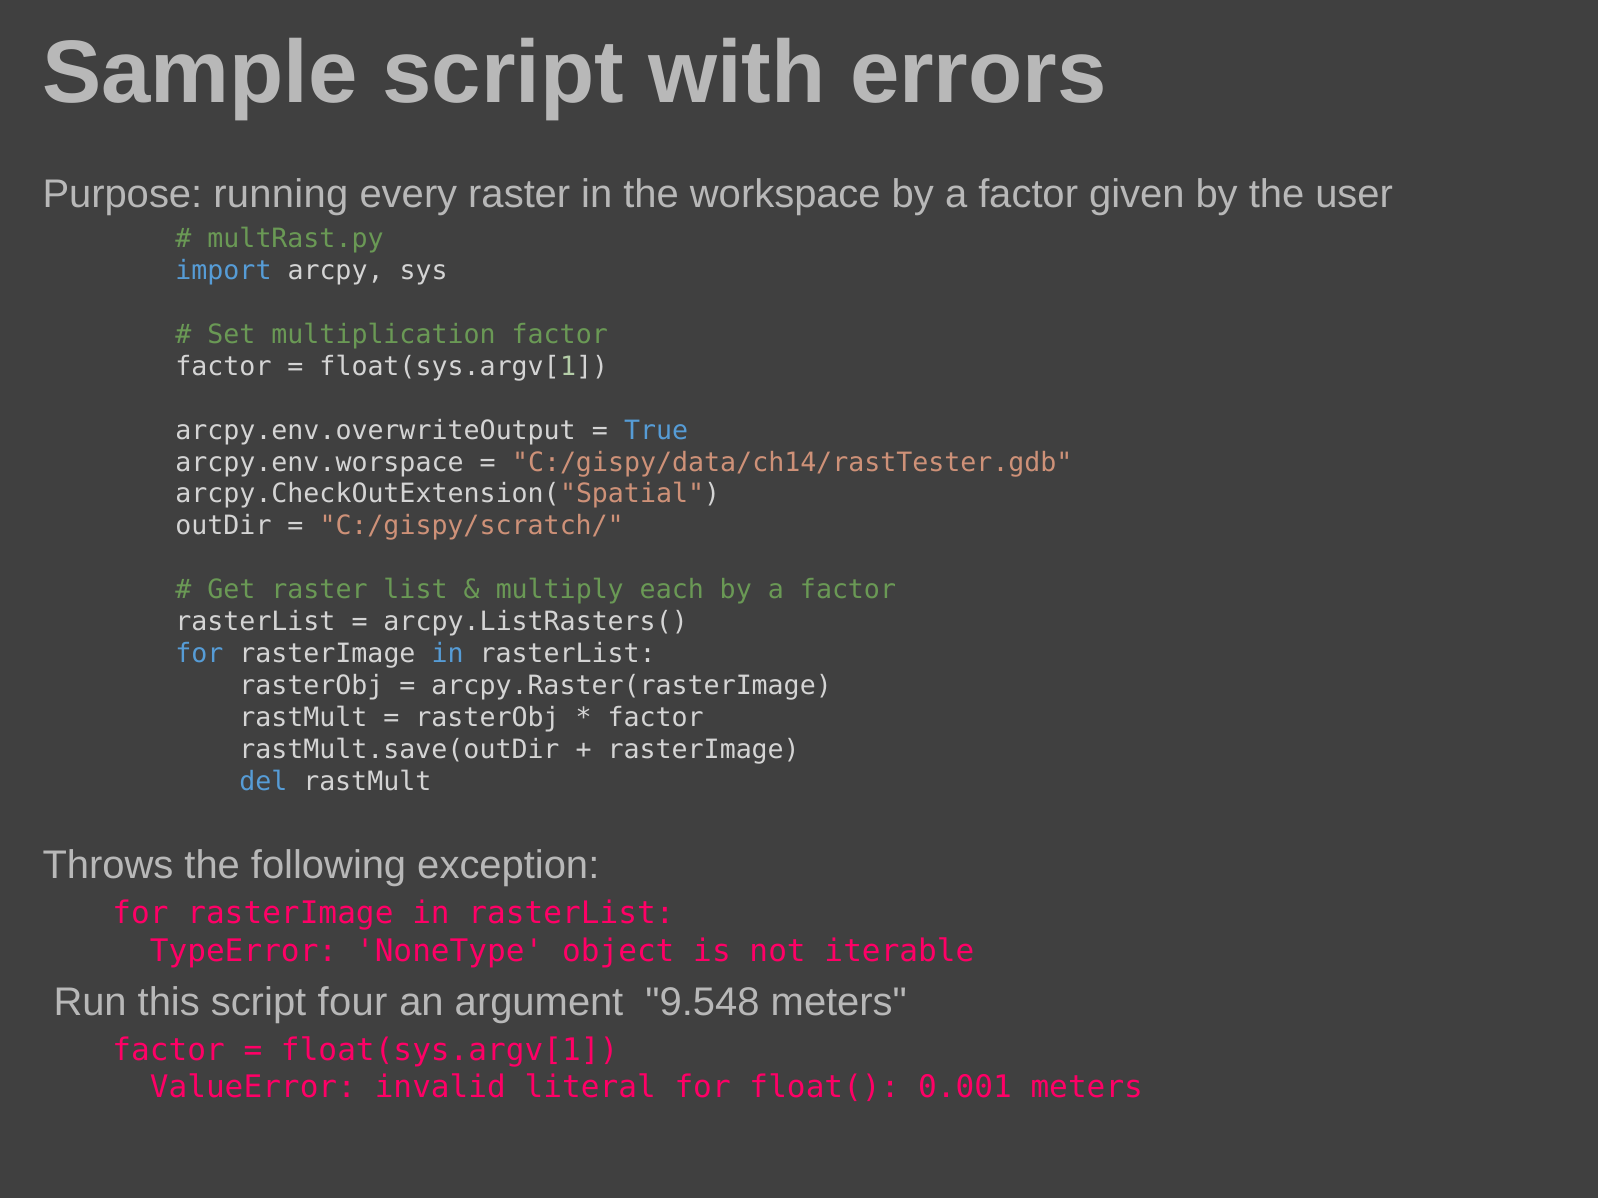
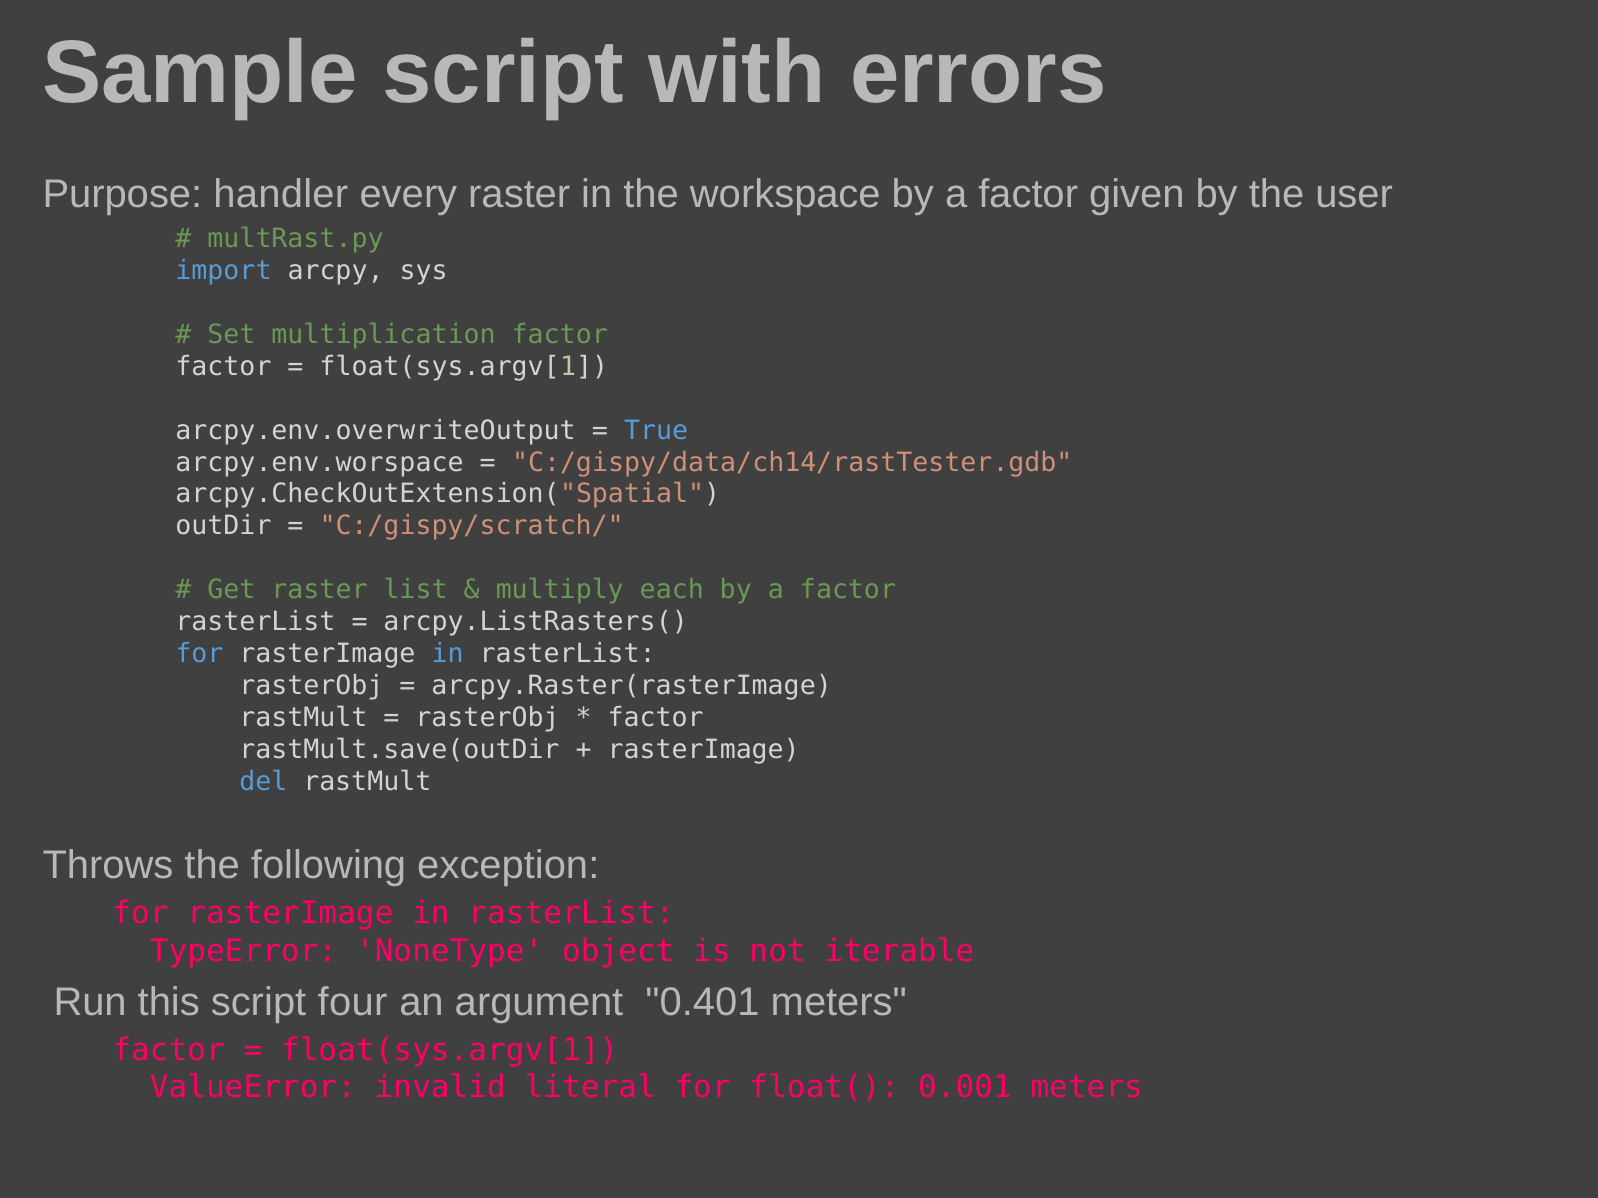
running: running -> handler (281, 195)
9.548: 9.548 -> 0.401 (703, 1002)
